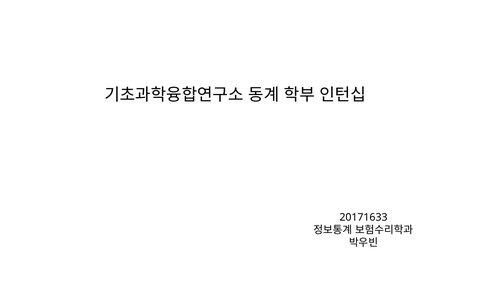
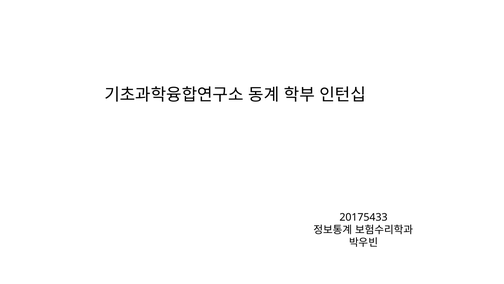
20171633: 20171633 -> 20175433 (363, 217)
